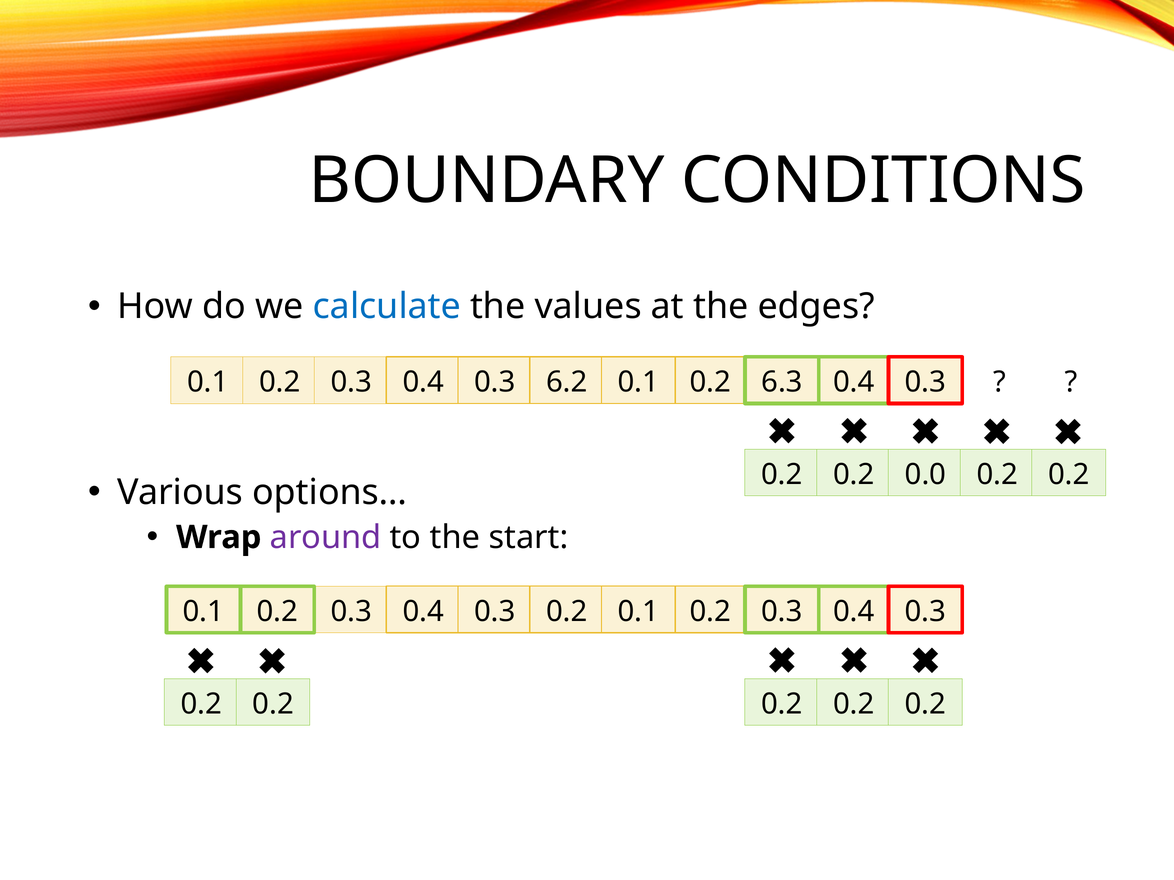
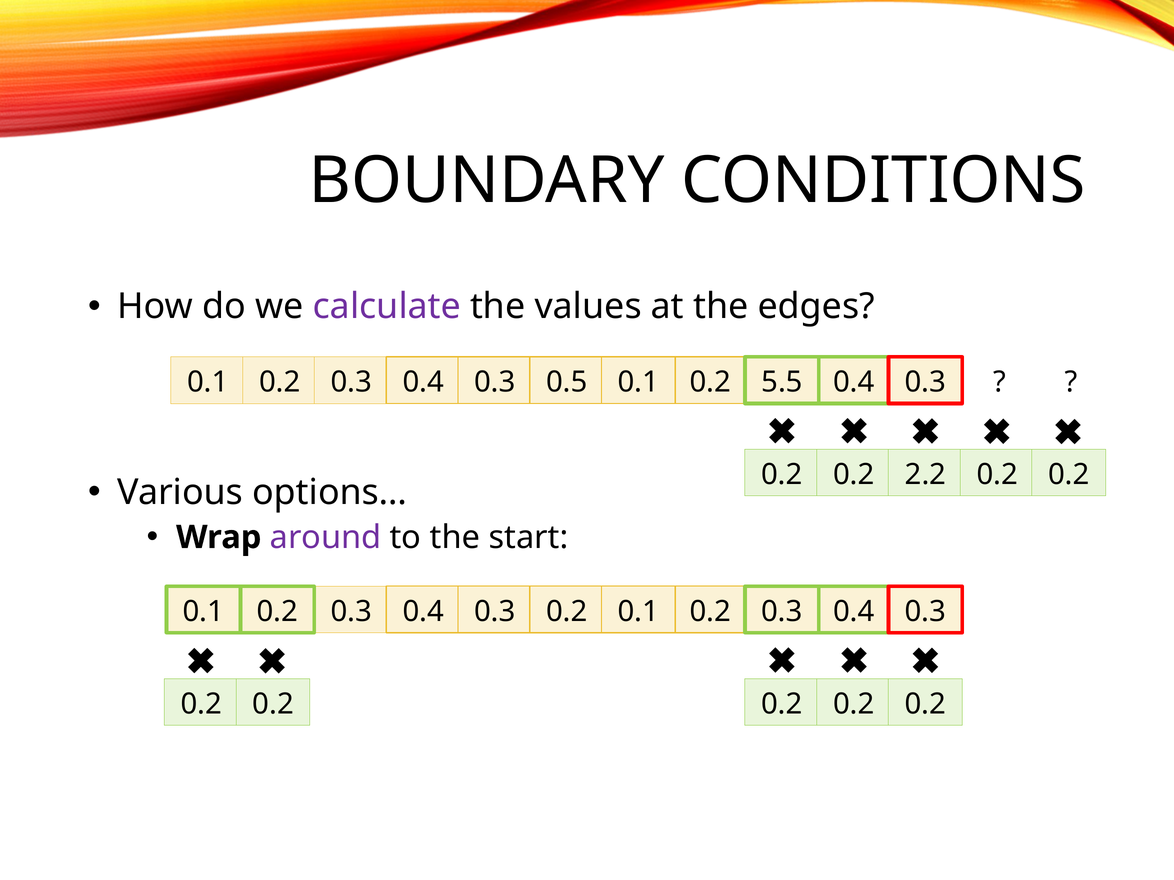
calculate colour: blue -> purple (387, 307)
6.2: 6.2 -> 0.5 (567, 382)
6.3: 6.3 -> 5.5 (782, 382)
0.0: 0.0 -> 2.2 (926, 475)
